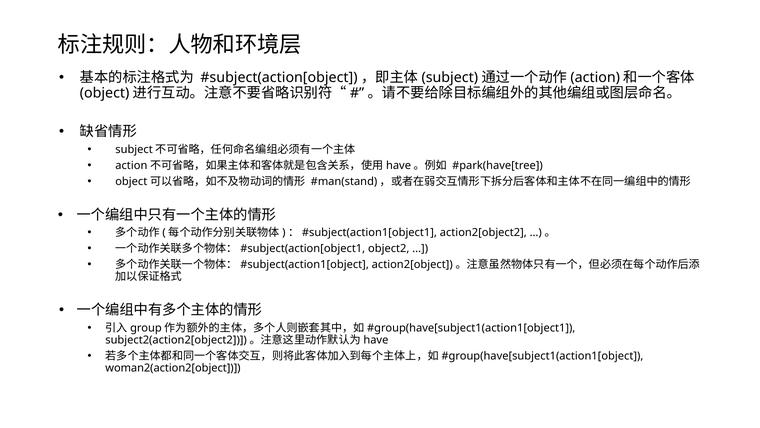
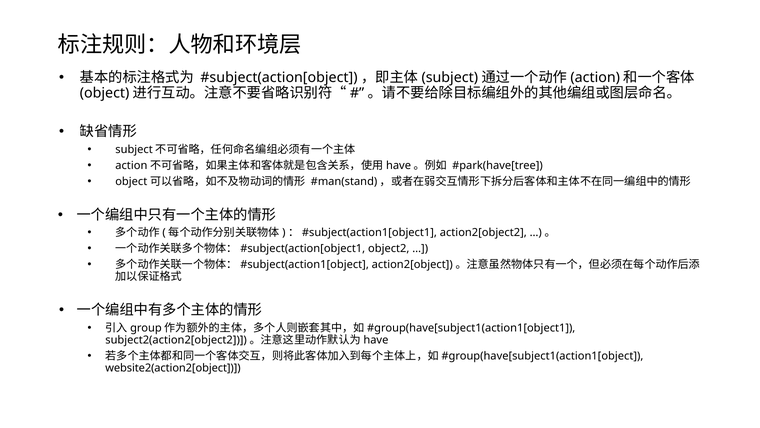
woman2(action2[object: woman2(action2[object -> website2(action2[object (173, 368)
